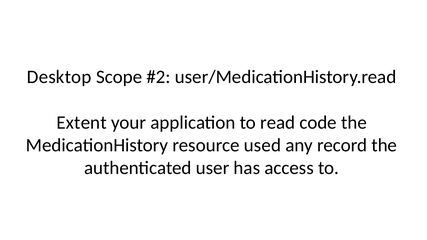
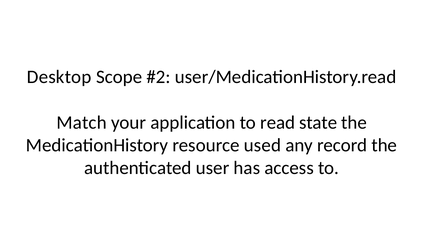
Extent: Extent -> Match (82, 123)
code: code -> state (318, 123)
